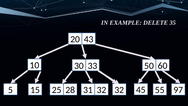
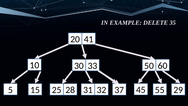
43: 43 -> 41 (89, 39)
28 32: 32 -> 37 (119, 90)
97: 97 -> 29 (178, 90)
